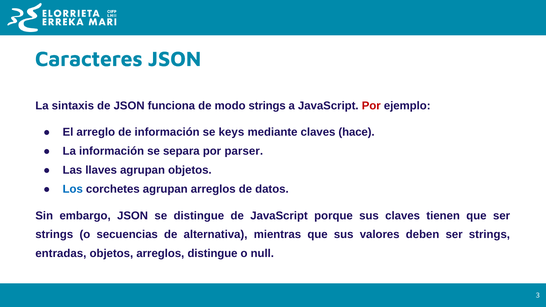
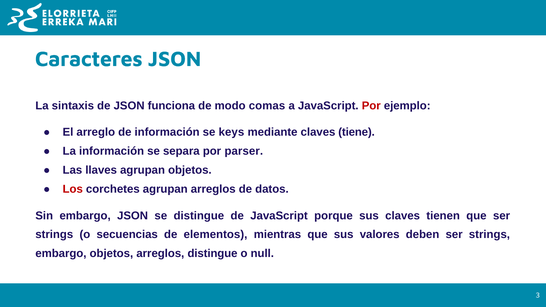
modo strings: strings -> comas (267, 106)
hace: hace -> tiene (357, 132)
Los colour: blue -> red (73, 189)
alternativa: alternativa -> elementos (216, 235)
entradas: entradas -> embargo (61, 254)
